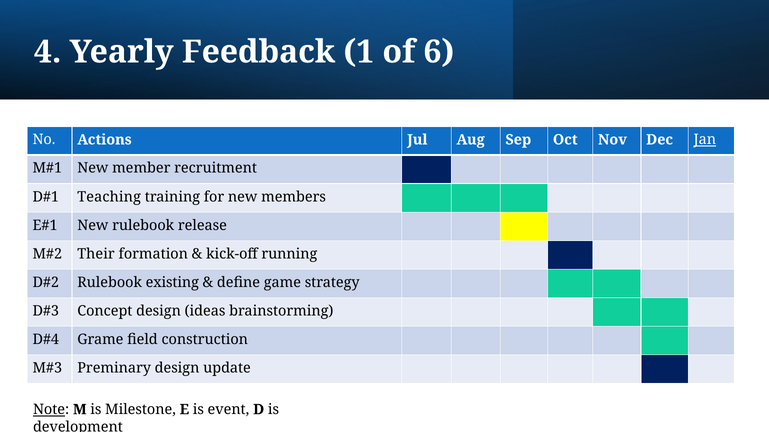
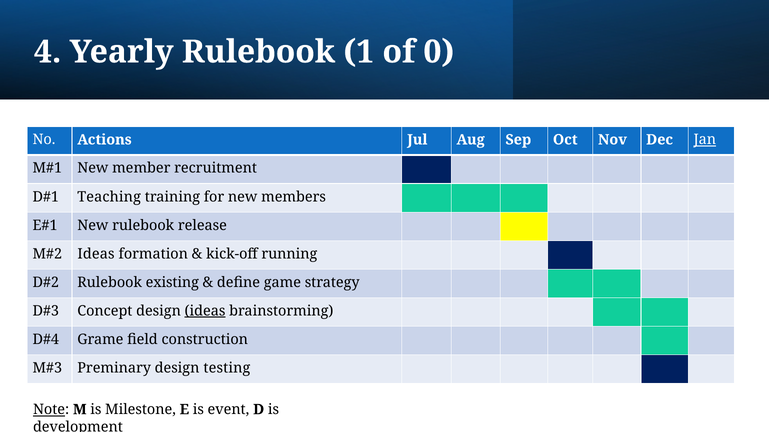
Yearly Feedback: Feedback -> Rulebook (259, 52)
6: 6 -> 0 (439, 52)
Their: Their -> Ideas (96, 254)
ideas underline: none -> present (205, 311)
update: update -> testing (227, 369)
